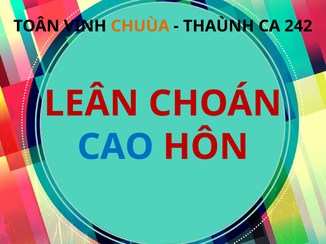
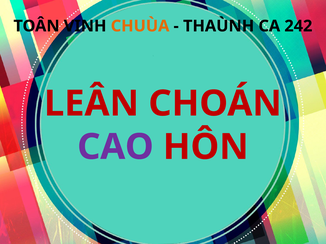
CAO colour: blue -> purple (115, 147)
